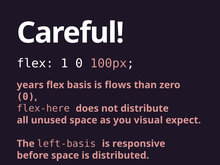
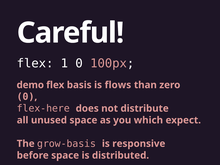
years: years -> demo (30, 85)
visual: visual -> which (148, 120)
left-basis: left-basis -> grow-basis (67, 144)
